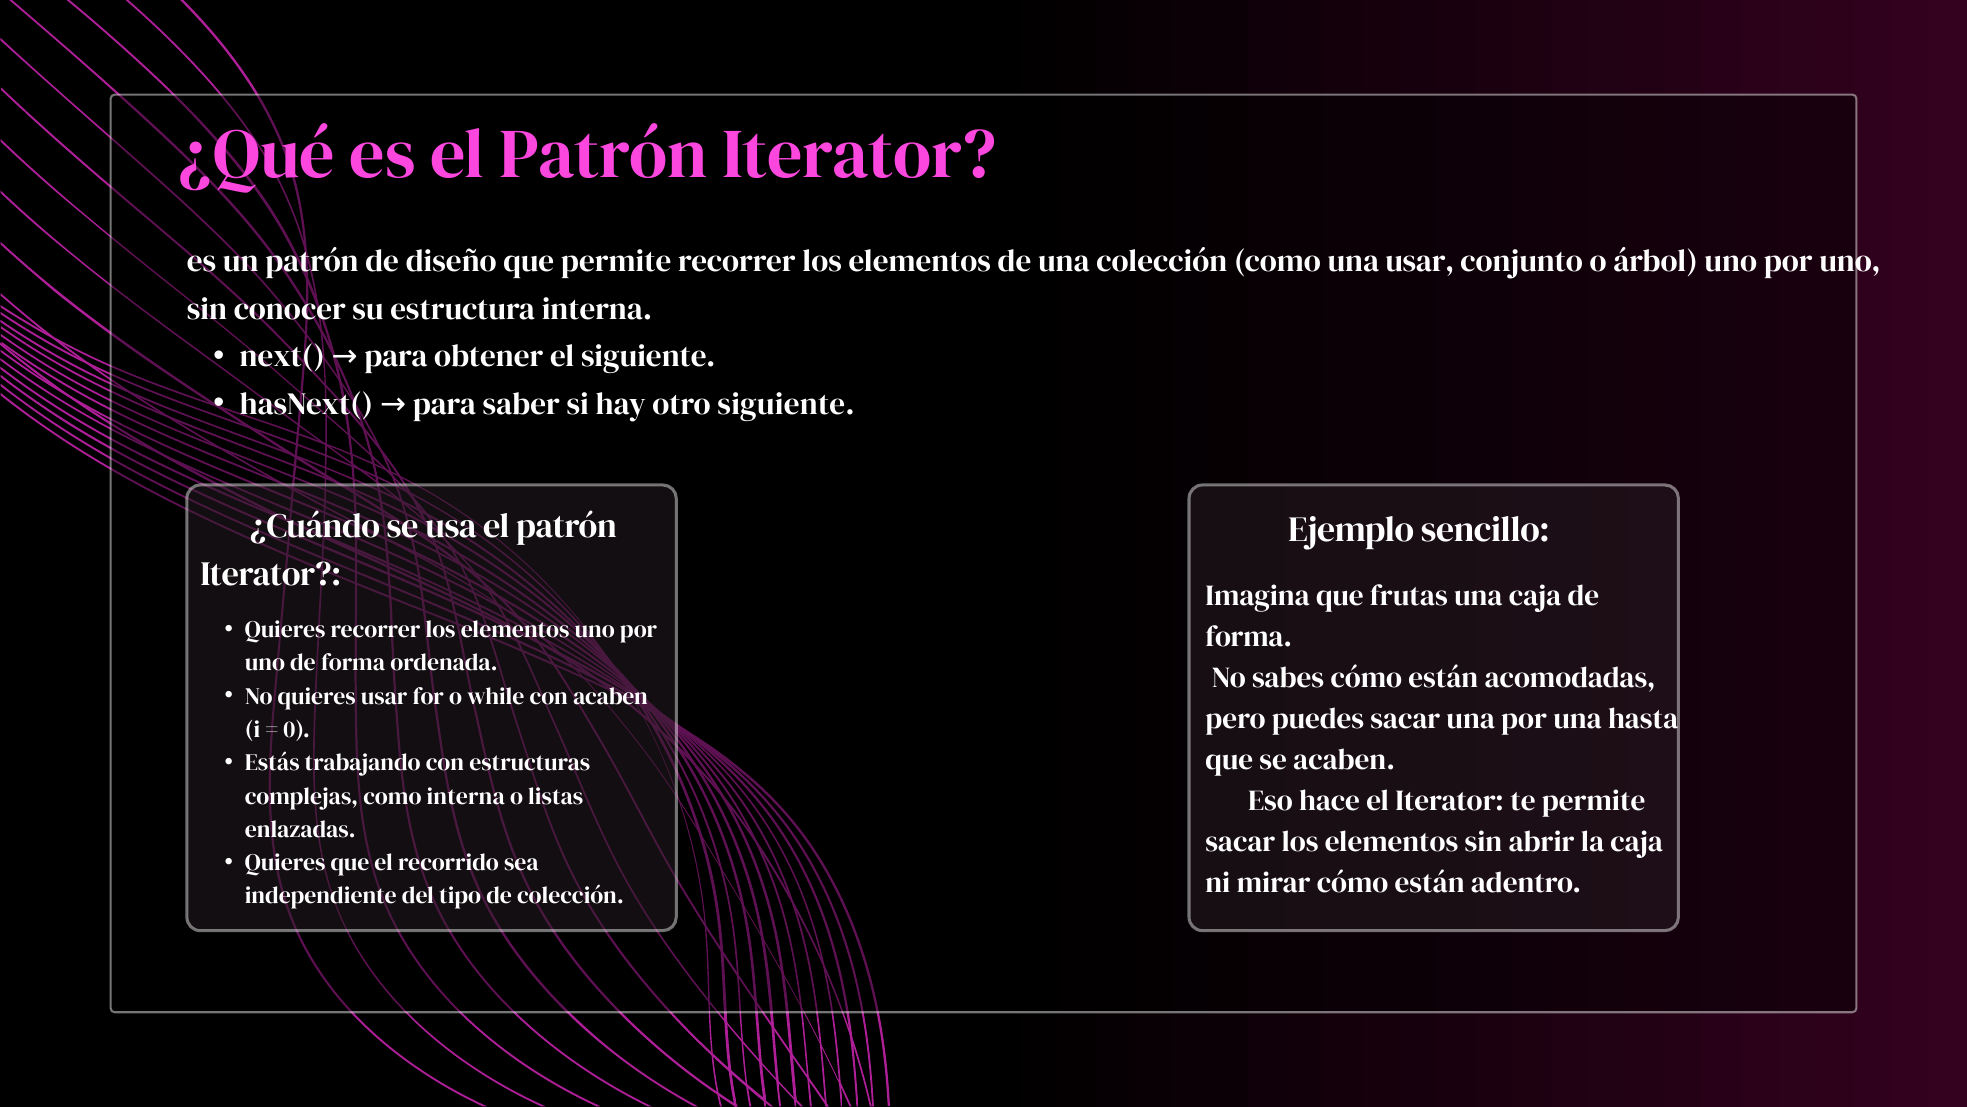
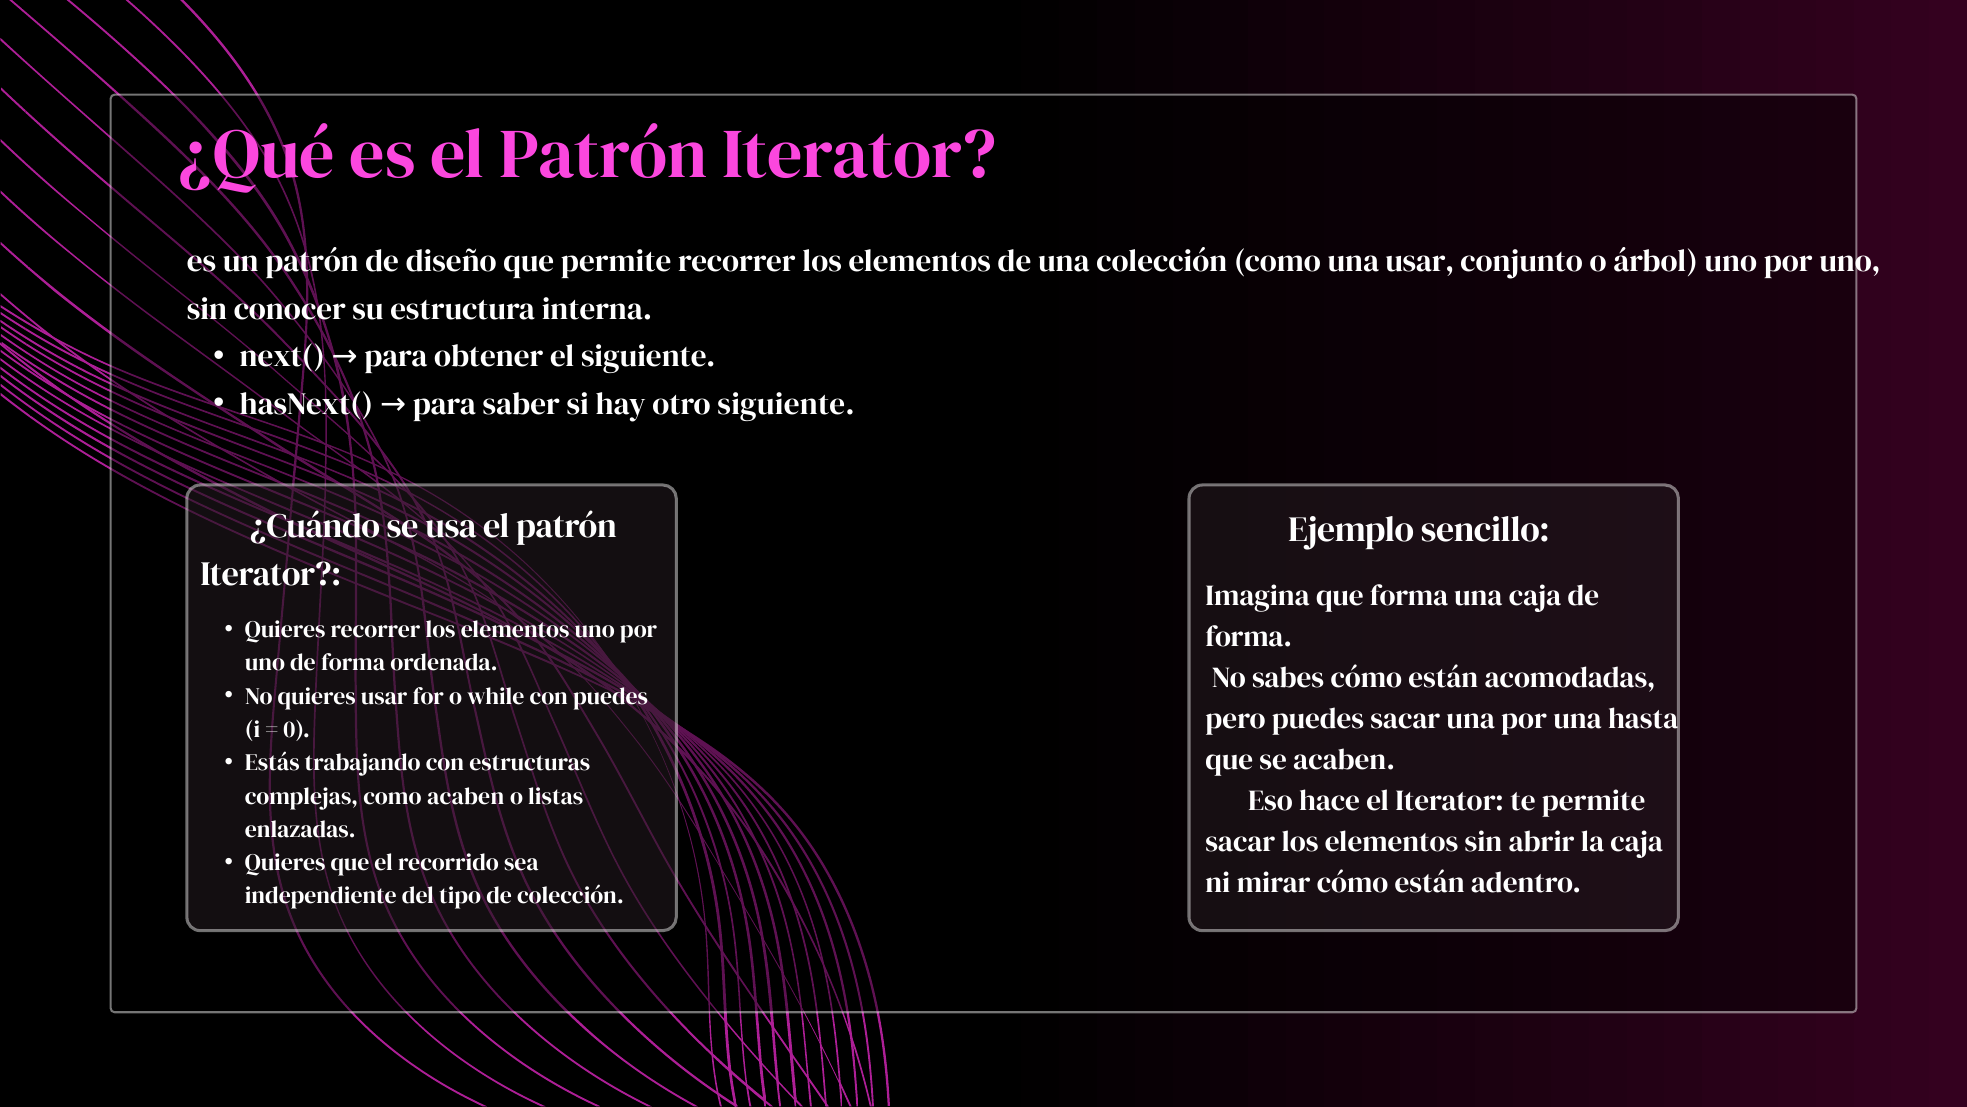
que frutas: frutas -> forma (1409, 596)
con acaben: acaben -> puedes (610, 696)
como interna: interna -> acaben (466, 796)
